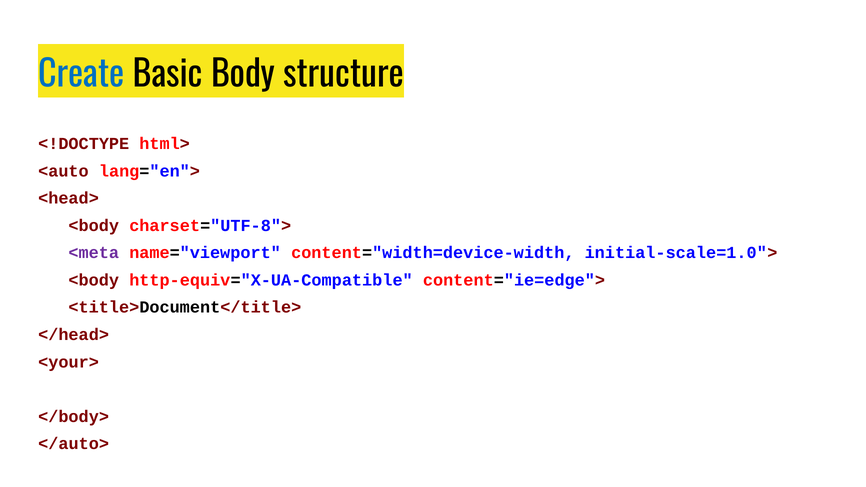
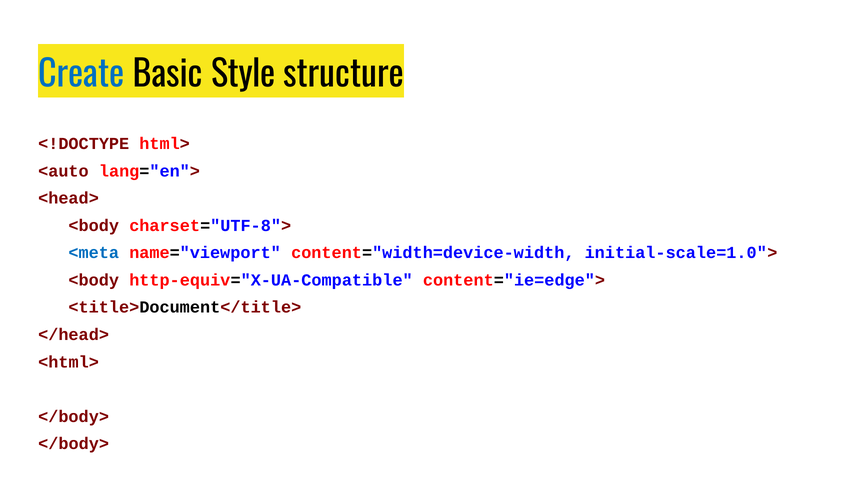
Body: Body -> Style (243, 75)
<meta colour: purple -> blue (94, 253)
<your>: <your> -> <html> (69, 362)
</auto>: </auto> -> </body> (74, 444)
